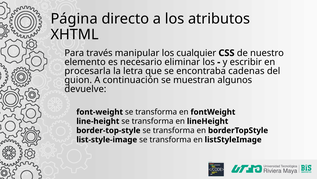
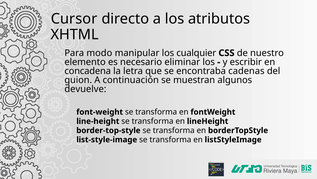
Página: Página -> Cursor (74, 19)
través: través -> modo (99, 53)
procesarla: procesarla -> concadena (88, 71)
